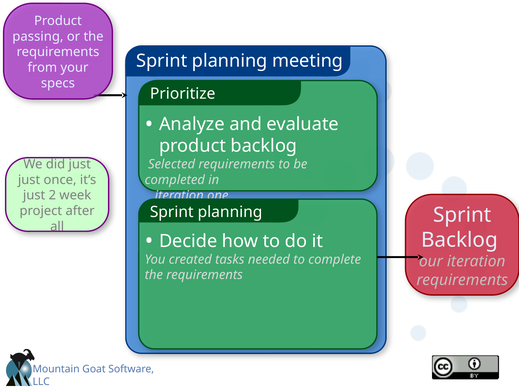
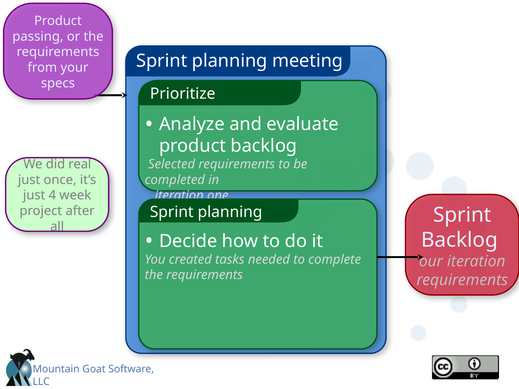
did just: just -> real (80, 164)
2: 2 -> 4 (52, 196)
